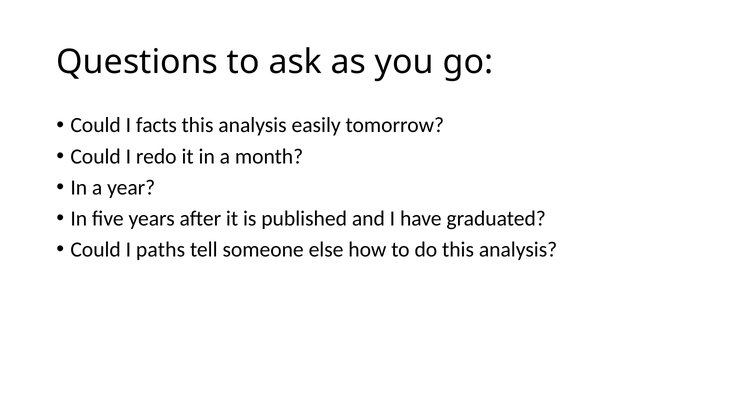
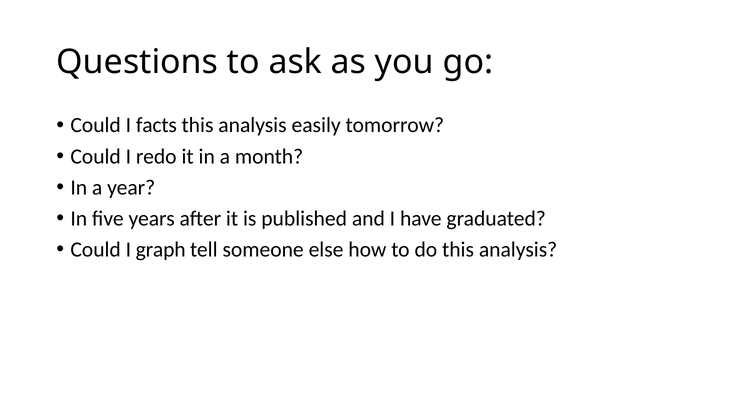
paths: paths -> graph (161, 250)
